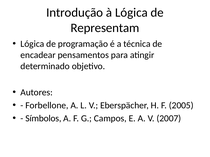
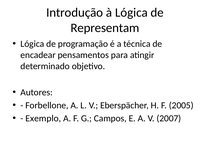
Símbolos: Símbolos -> Exemplo (43, 119)
